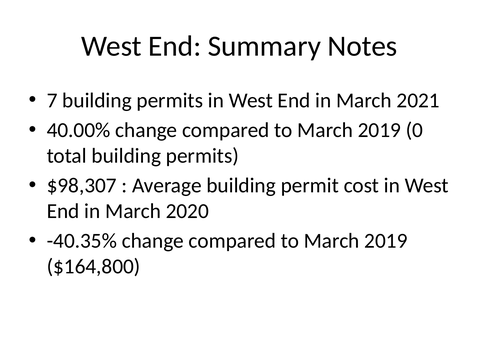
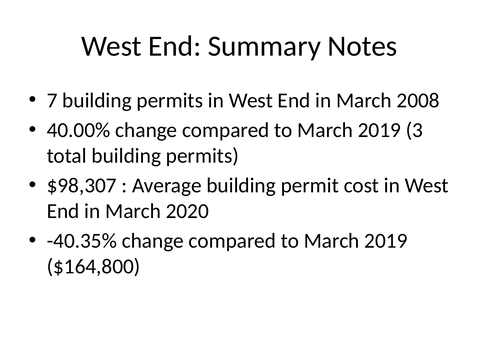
2021: 2021 -> 2008 (418, 100)
0: 0 -> 3 (414, 130)
